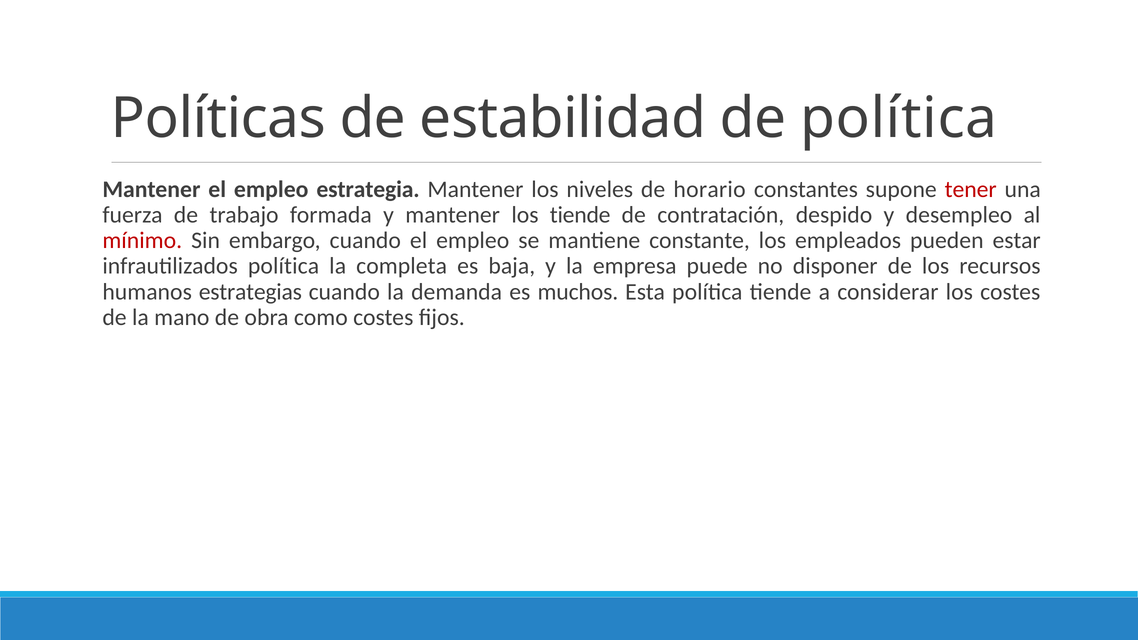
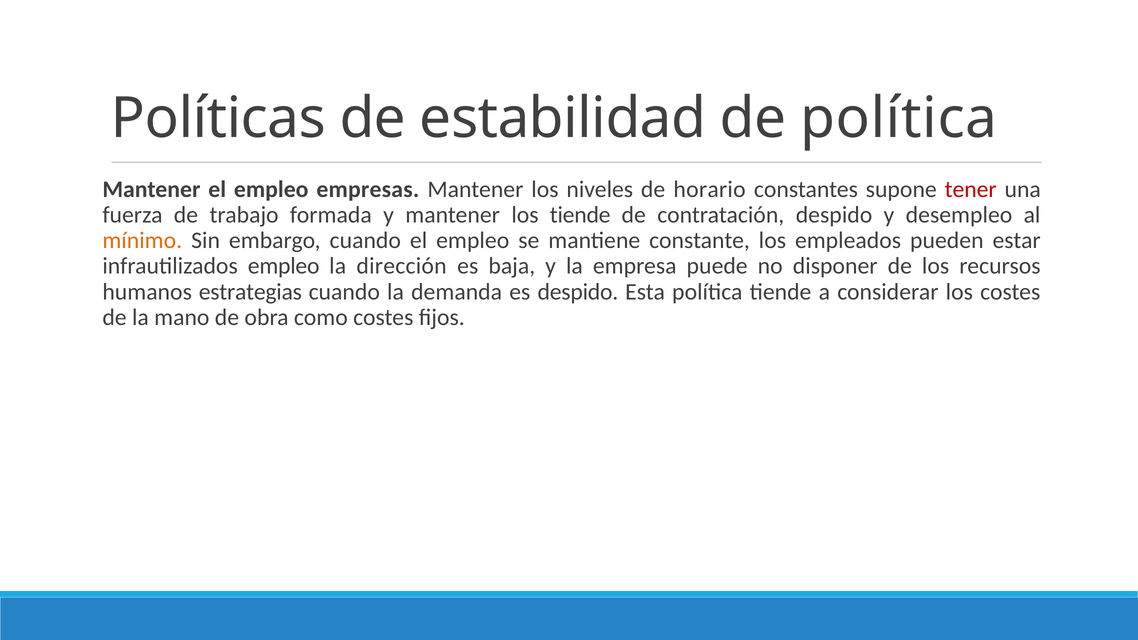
estrategia: estrategia -> empresas (368, 189)
mínimo colour: red -> orange (142, 241)
infrautilizados política: política -> empleo (284, 266)
completa: completa -> dirección (402, 266)
es muchos: muchos -> despido (578, 292)
